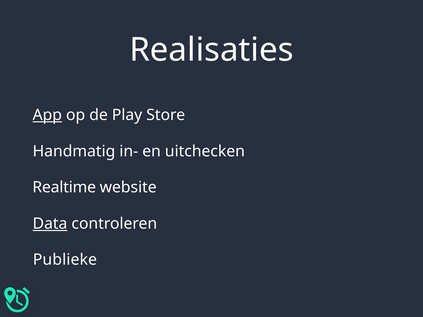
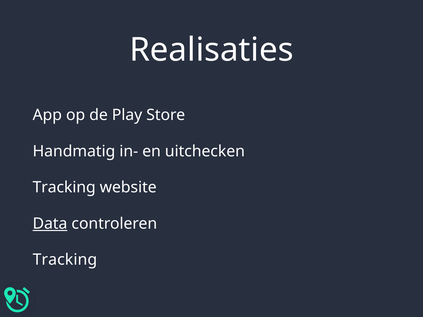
App underline: present -> none (47, 115)
Realtime: Realtime -> Tracking (64, 188)
Publieke: Publieke -> Tracking (65, 260)
